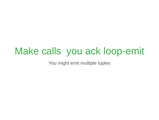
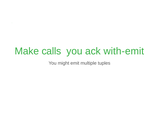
loop-emit: loop-emit -> with-emit (124, 51)
